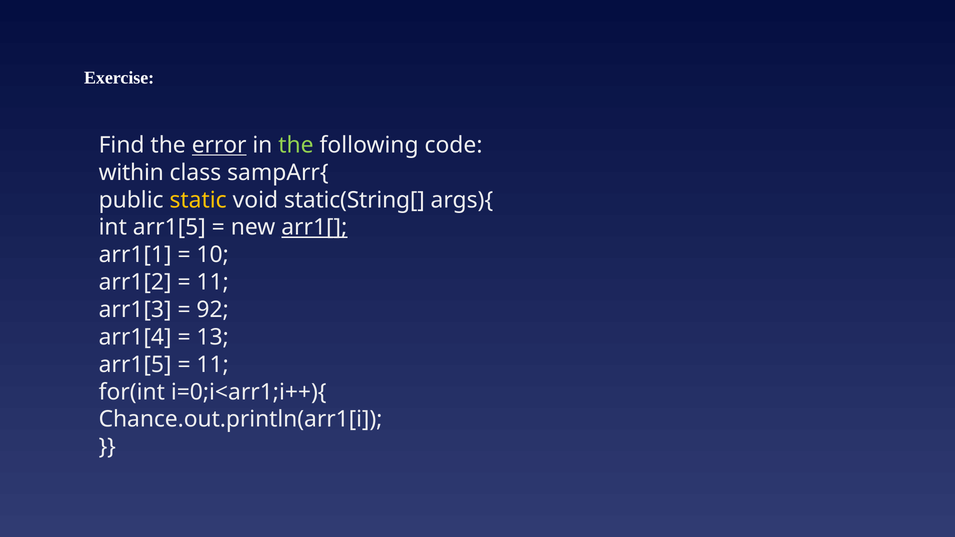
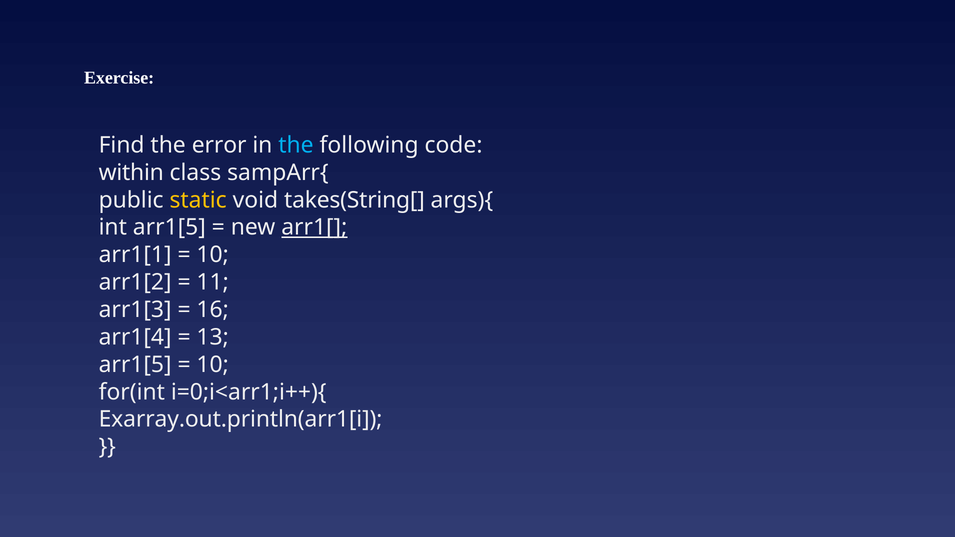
error underline: present -> none (219, 145)
the colour: light green -> light blue (296, 145)
static(String[: static(String[ -> takes(String[ (354, 200)
92: 92 -> 16 (213, 310)
11: 11 -> 10 (213, 365)
Chance.out.println(arr1[i: Chance.out.println(arr1[i -> Exarray.out.println(arr1[i (241, 420)
